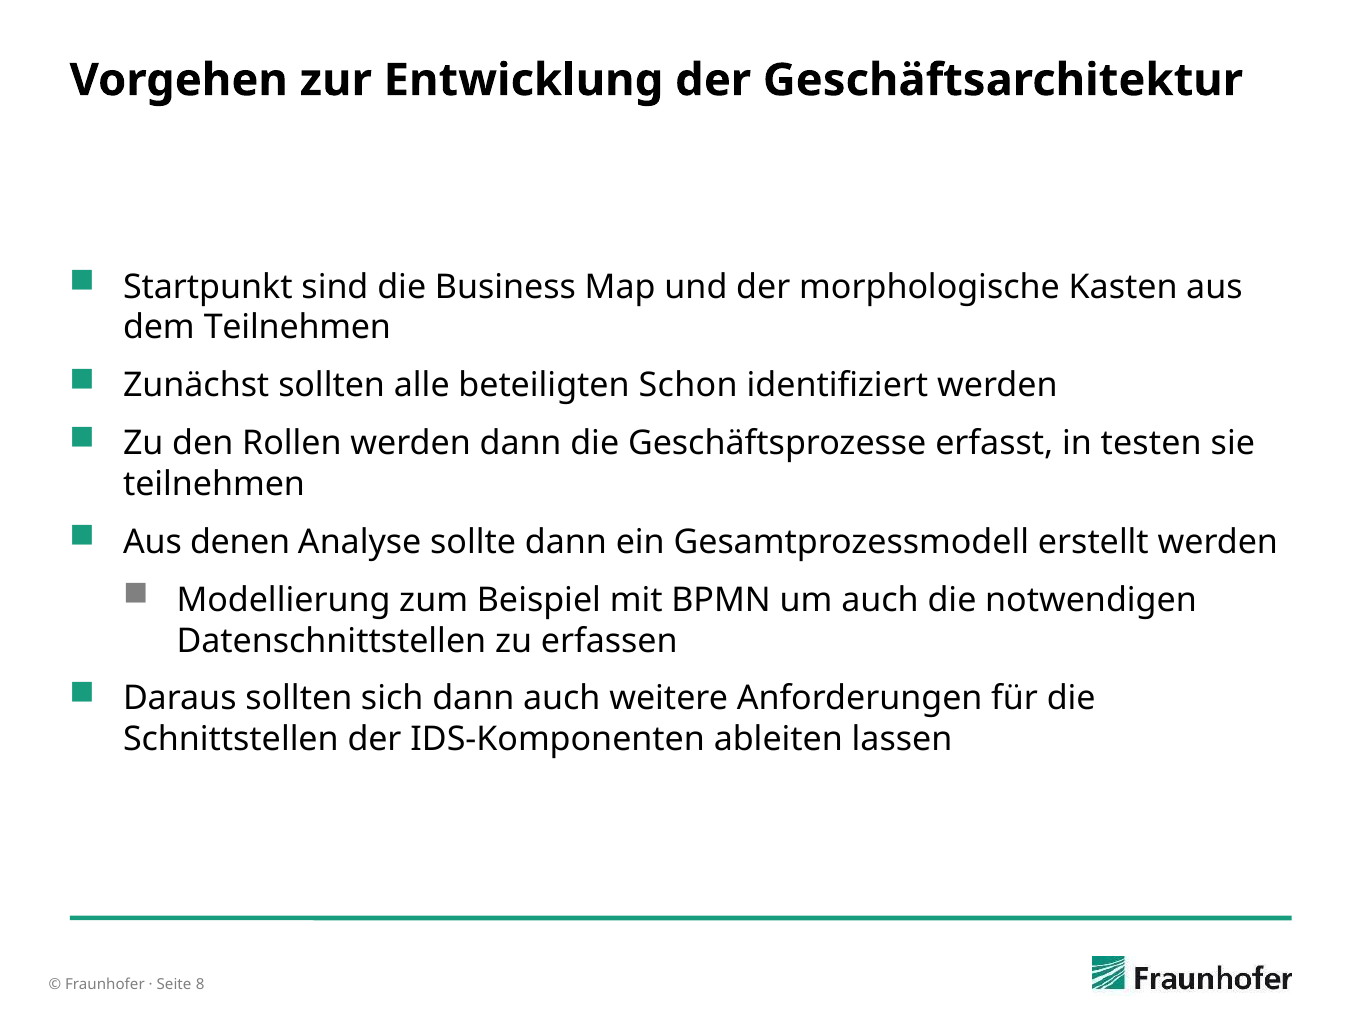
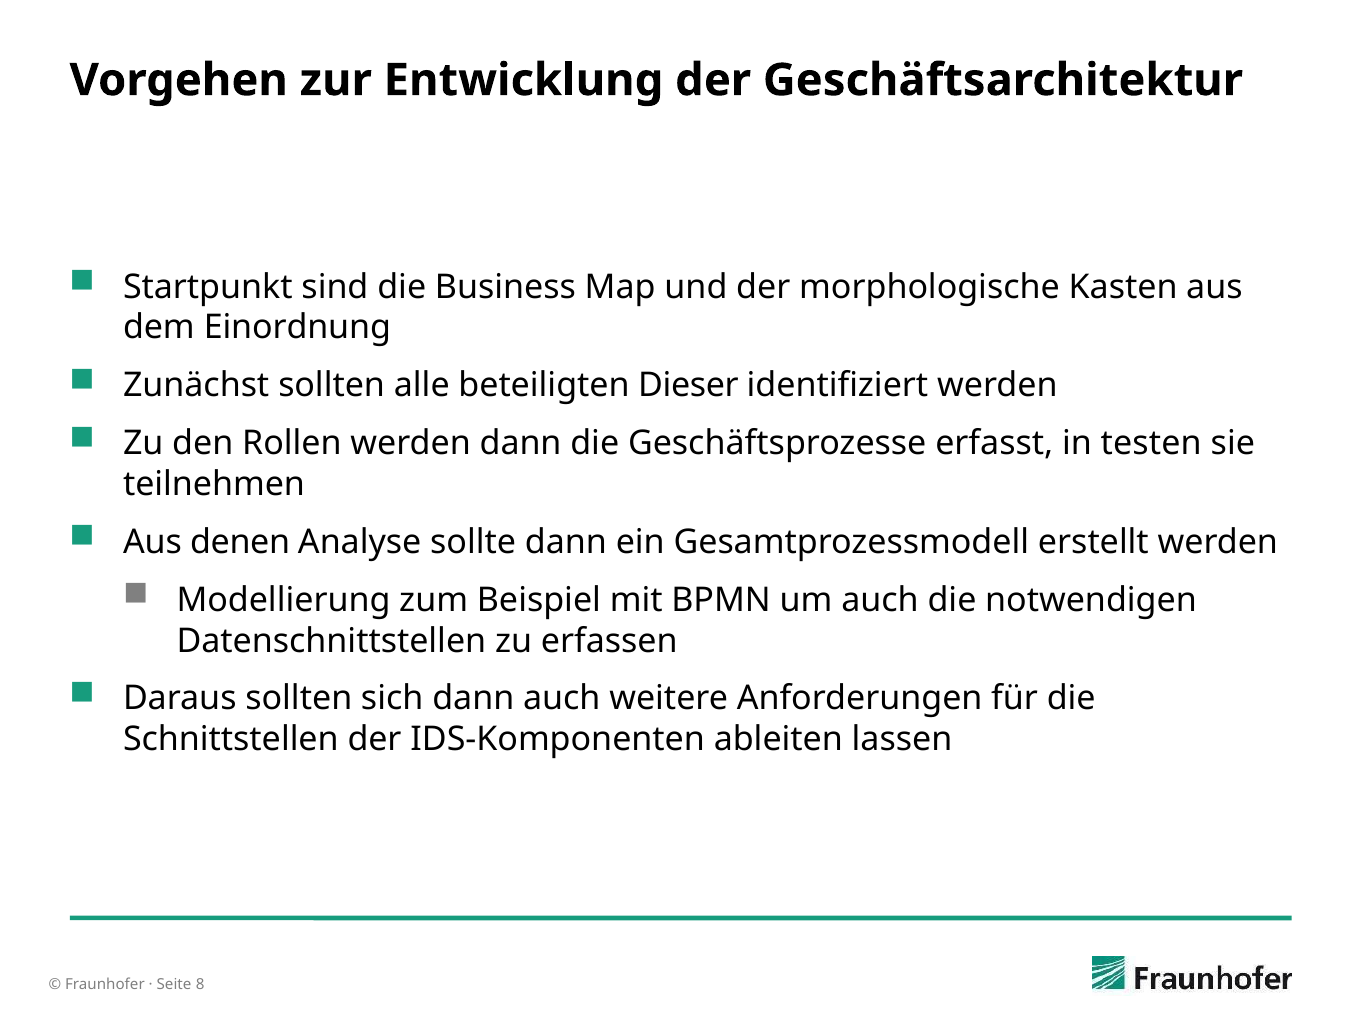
dem Teilnehmen: Teilnehmen -> Einordnung (297, 328)
Schon: Schon -> Dieser (688, 385)
